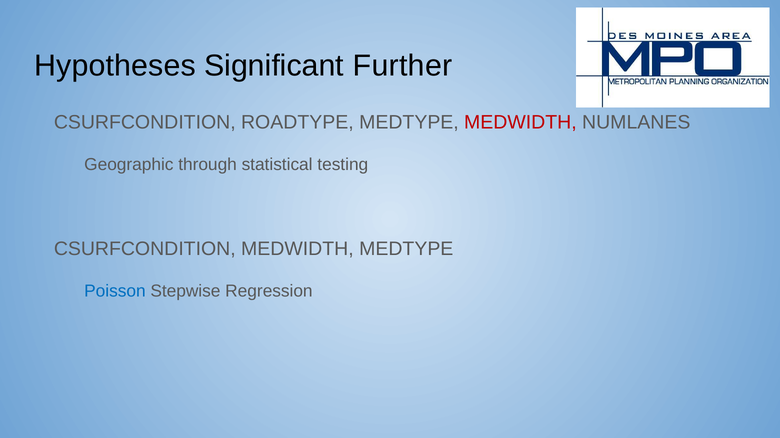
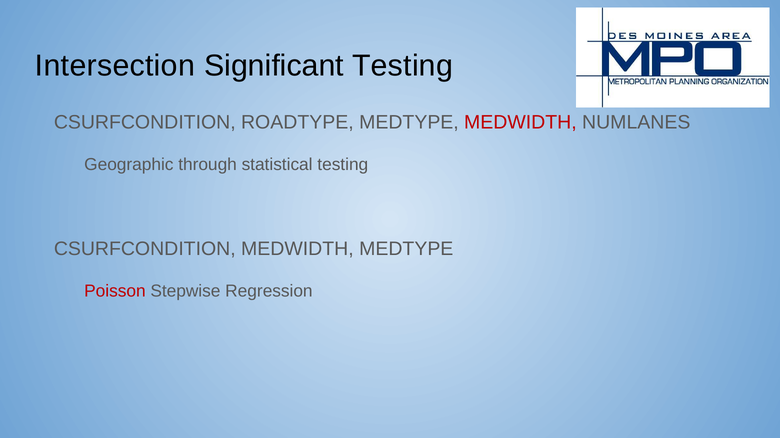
Hypotheses: Hypotheses -> Intersection (115, 66)
Significant Further: Further -> Testing (403, 66)
Poisson colour: blue -> red (115, 292)
